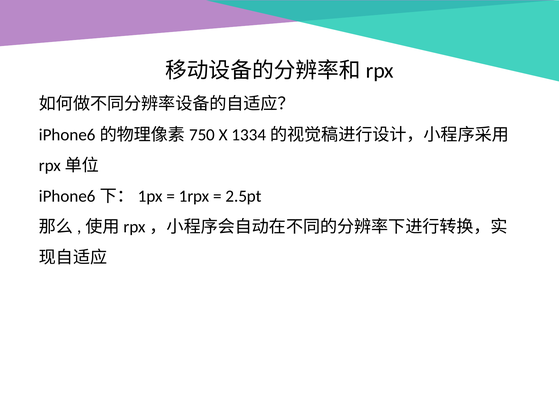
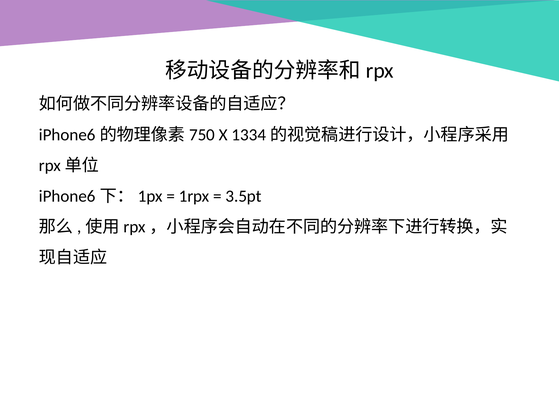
2.5pt: 2.5pt -> 3.5pt (244, 196)
